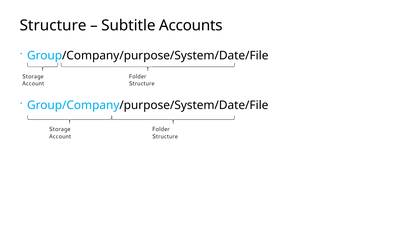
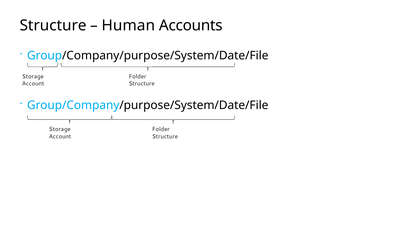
Subtitle: Subtitle -> Human (128, 25)
